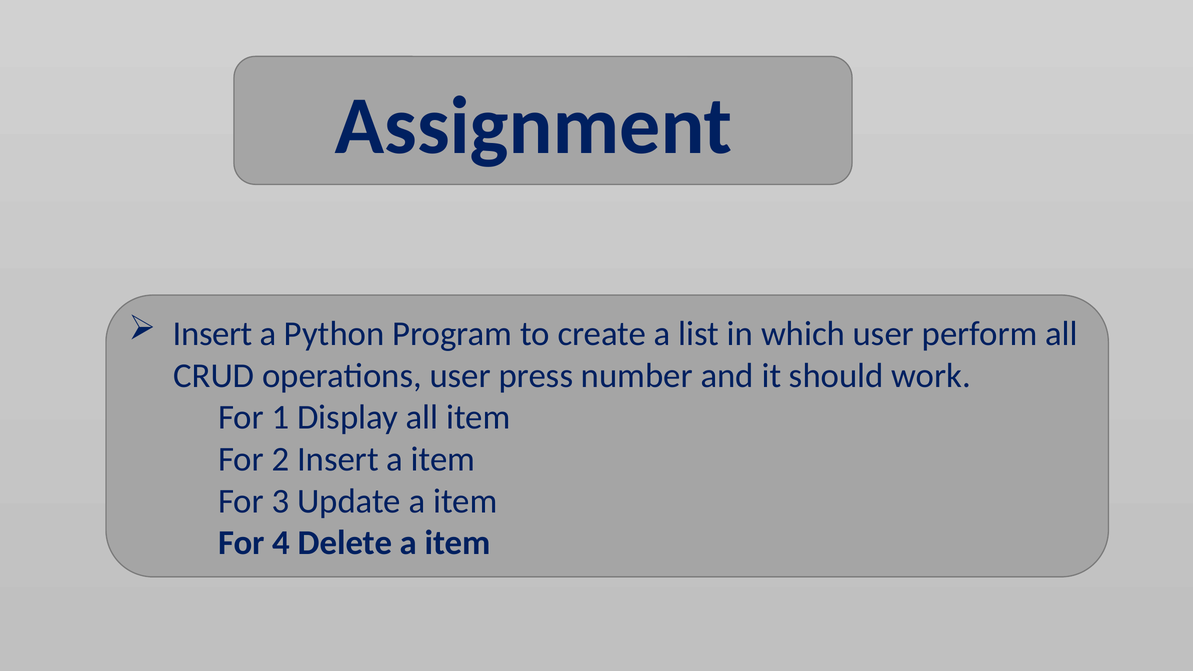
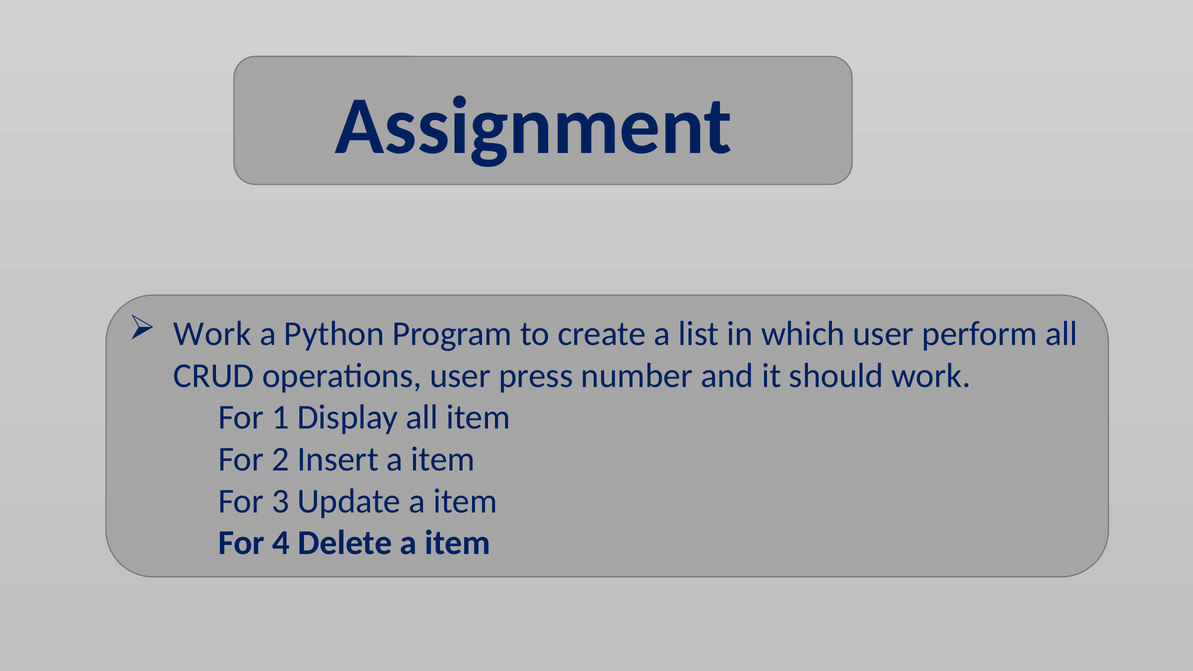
Insert: Insert -> Work (212, 334)
